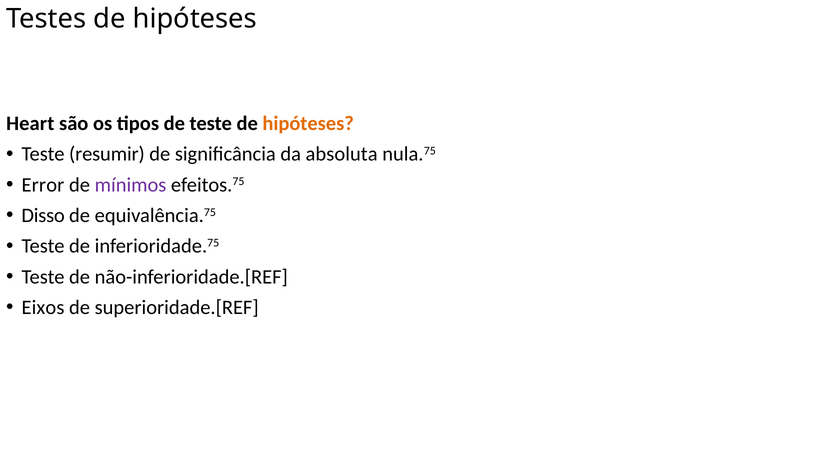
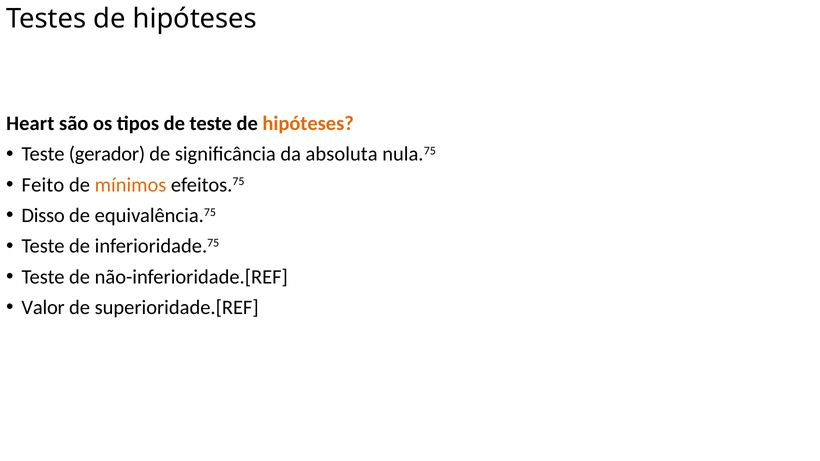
resumir: resumir -> gerador (107, 154)
Error: Error -> Feito (43, 185)
mínimos colour: purple -> orange (131, 185)
Eixos: Eixos -> Valor (43, 308)
